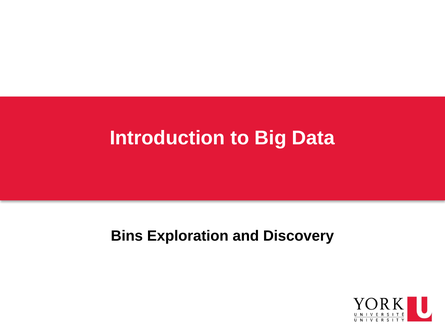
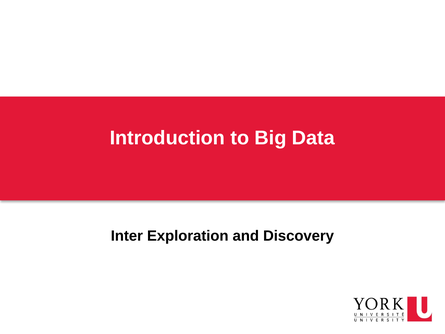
Bins: Bins -> Inter (127, 236)
